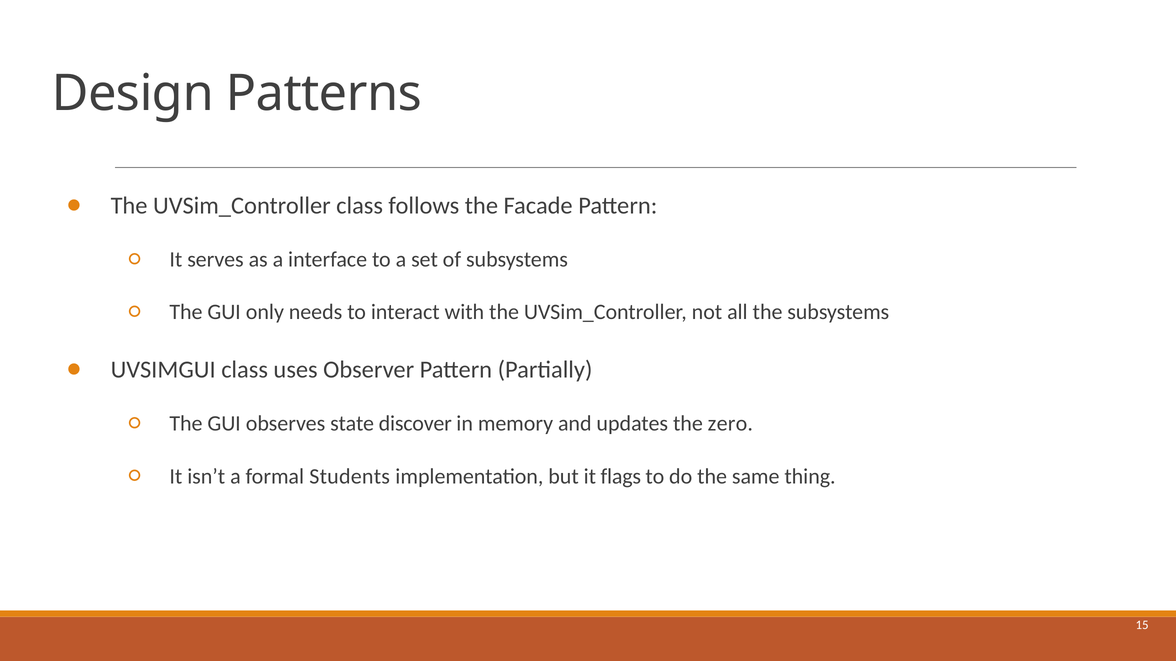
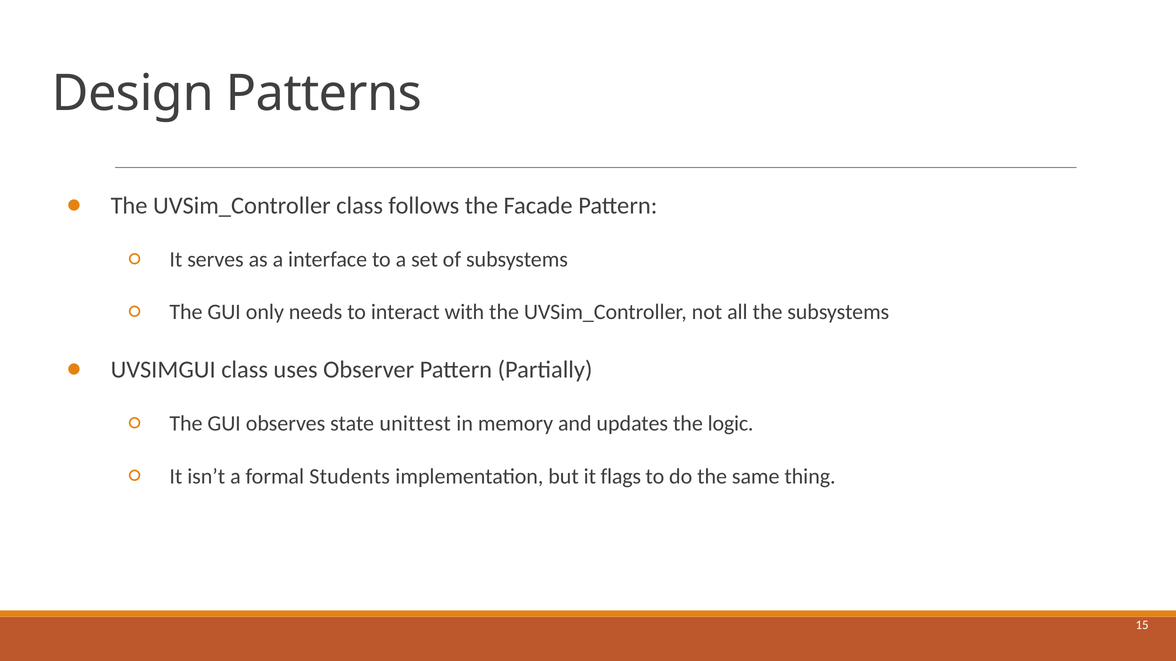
discover: discover -> unittest (415, 424)
zero: zero -> logic (731, 424)
